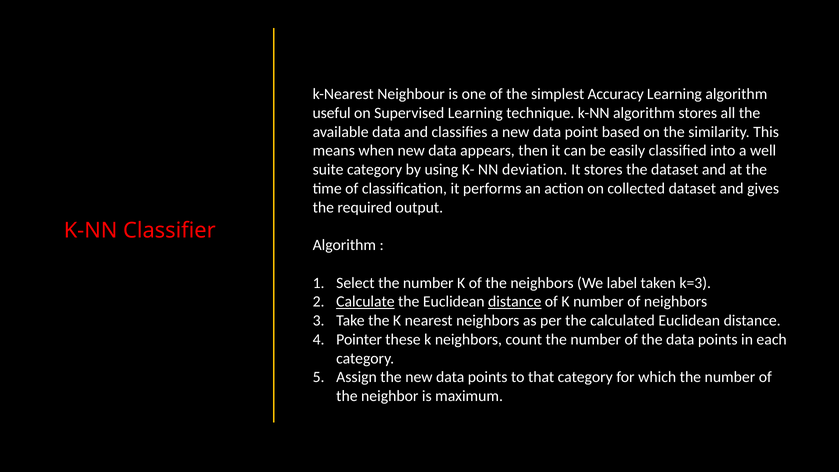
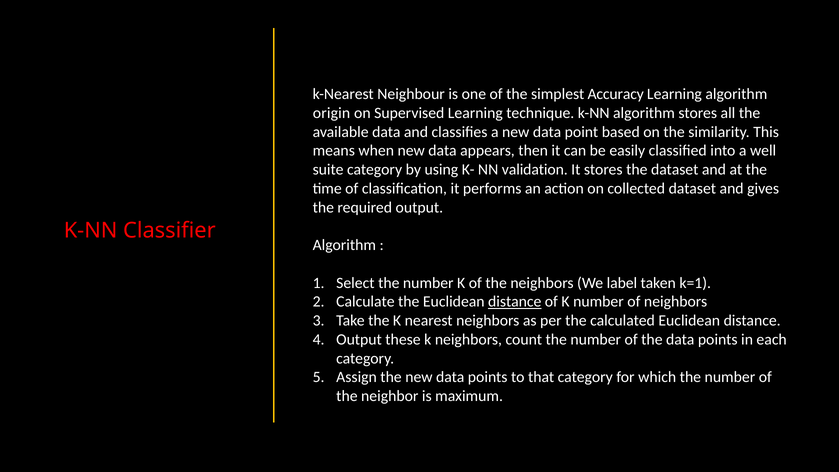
useful: useful -> origin (332, 113)
deviation: deviation -> validation (535, 170)
k=3: k=3 -> k=1 (695, 283)
Calculate underline: present -> none (365, 302)
Pointer: Pointer -> Output (359, 339)
